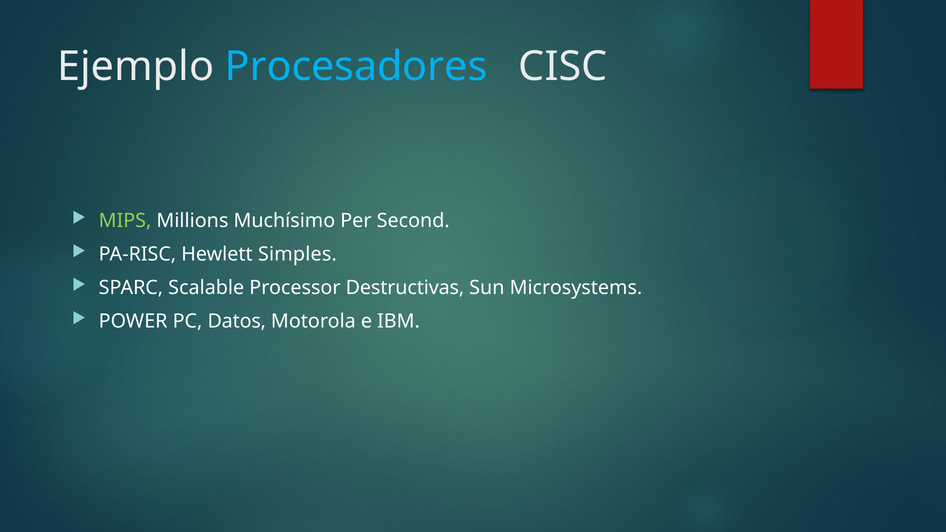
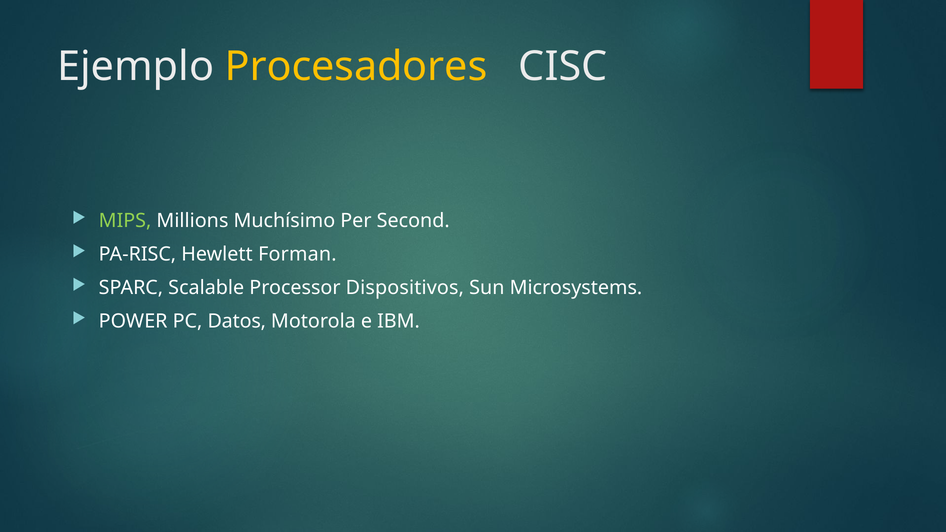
Procesadores colour: light blue -> yellow (356, 66)
Simples: Simples -> Forman (297, 254)
Destructivas: Destructivas -> Dispositivos (405, 288)
